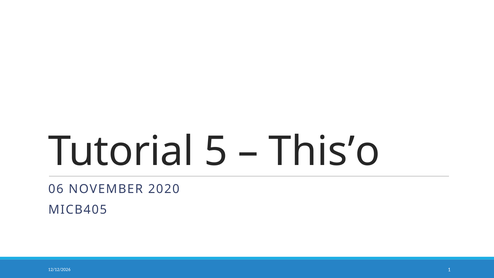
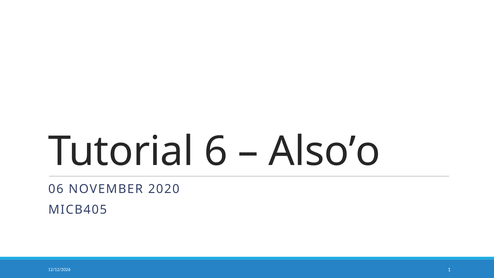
5: 5 -> 6 (216, 151)
This’o: This’o -> Also’o (325, 151)
